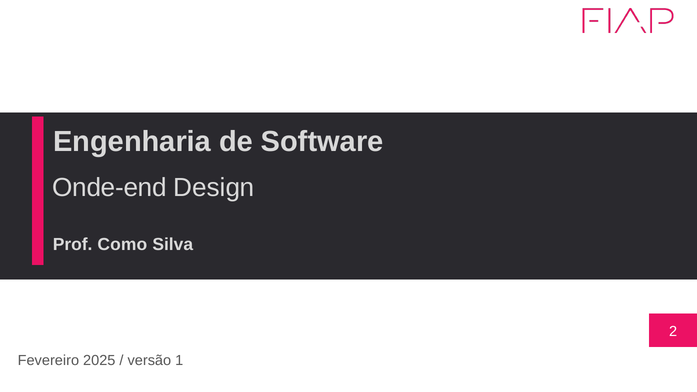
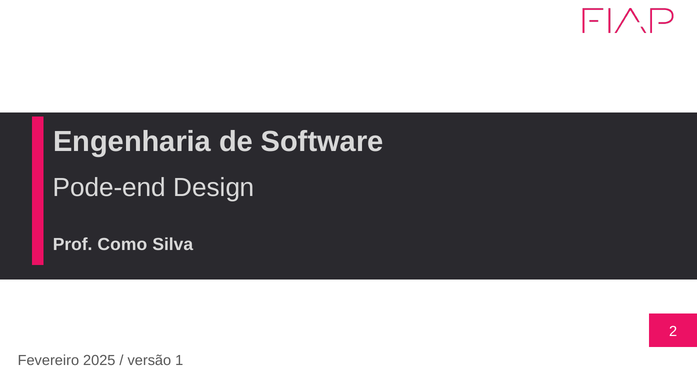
Onde-end: Onde-end -> Pode-end (109, 188)
